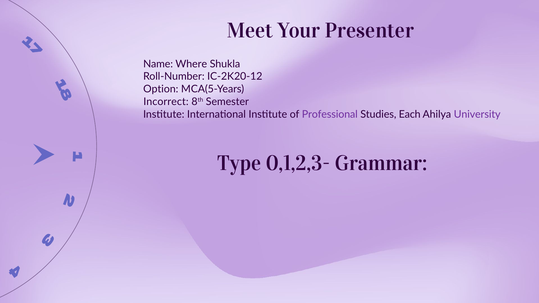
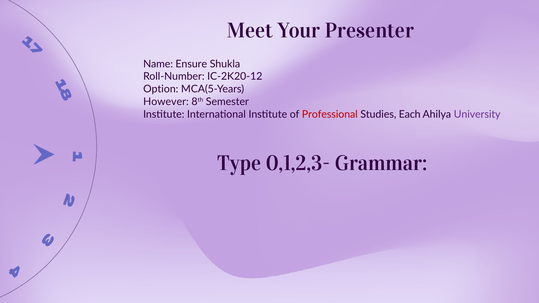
Where: Where -> Ensure (191, 64)
Incorrect: Incorrect -> However (166, 102)
Professional colour: purple -> red (330, 114)
